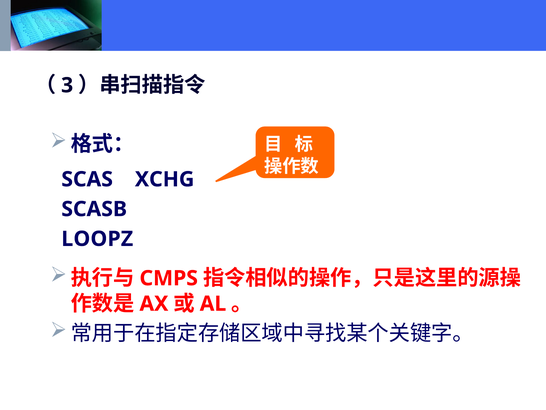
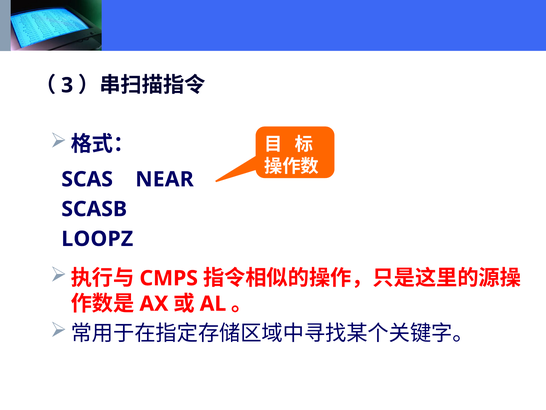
XCHG: XCHG -> NEAR (164, 179)
